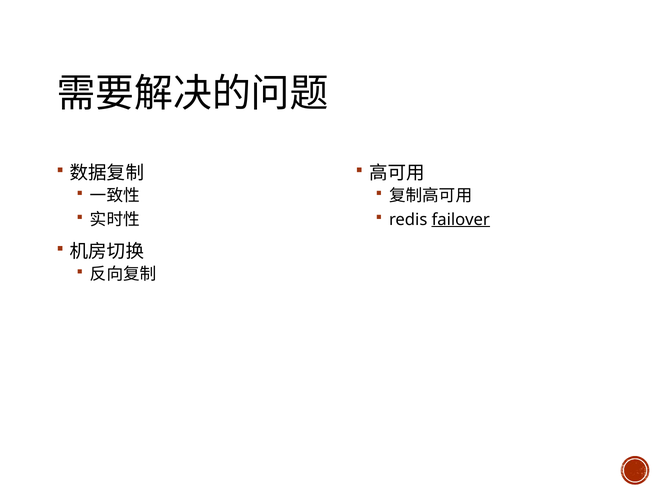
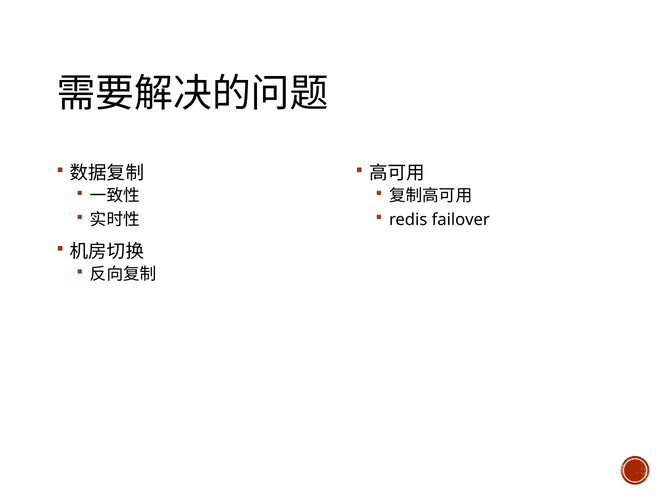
failover underline: present -> none (461, 219)
